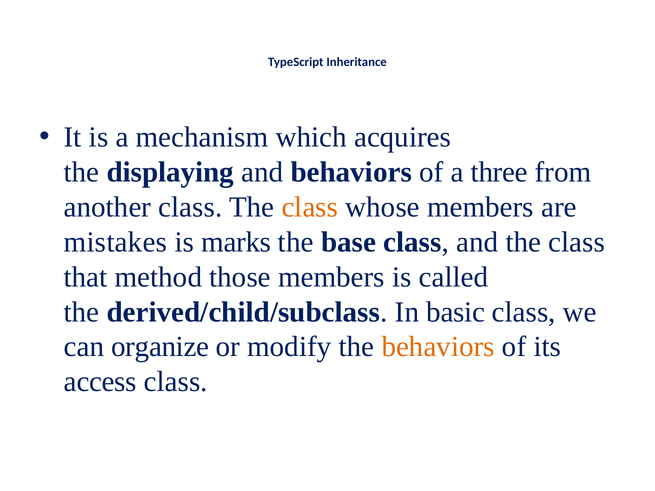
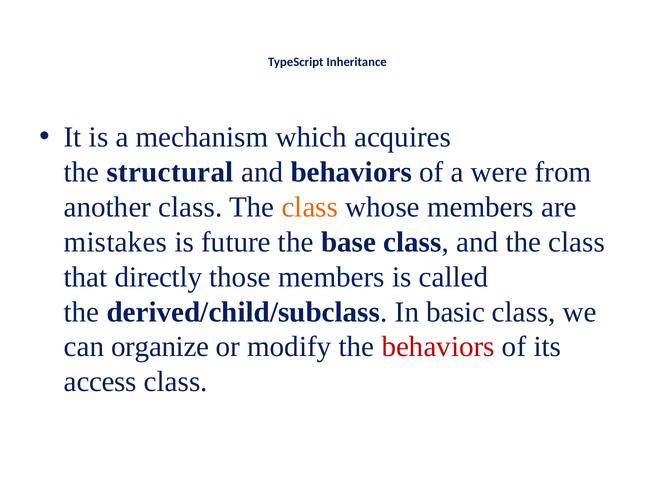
displaying: displaying -> structural (170, 172)
three: three -> were (499, 172)
marks: marks -> future (236, 242)
method: method -> directly (159, 277)
behaviors colour: orange -> red (438, 347)
